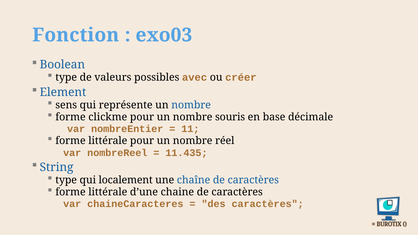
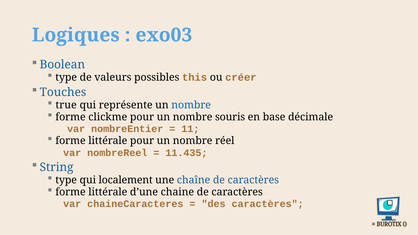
Fonction: Fonction -> Logiques (76, 35)
avec: avec -> this (195, 78)
Element: Element -> Touches (63, 92)
sens: sens -> true (66, 105)
